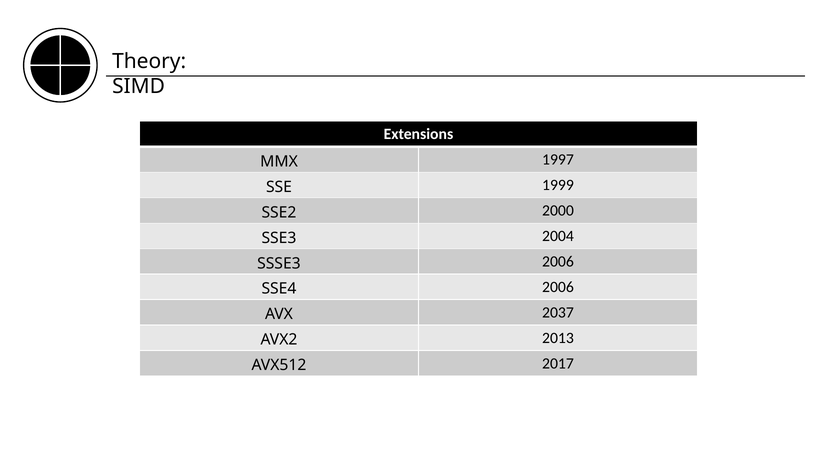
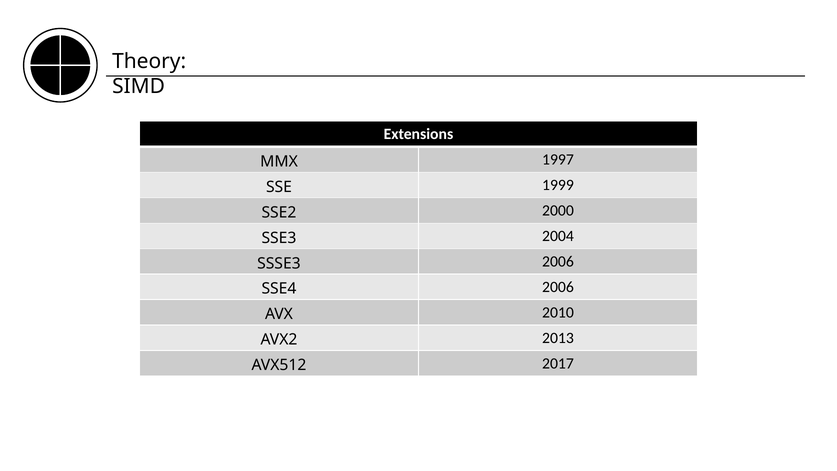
2037: 2037 -> 2010 (558, 312)
